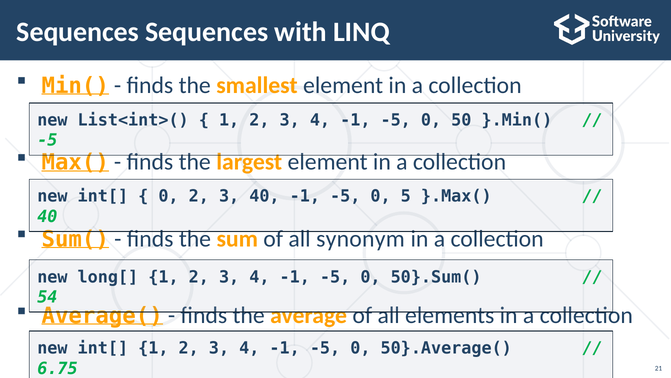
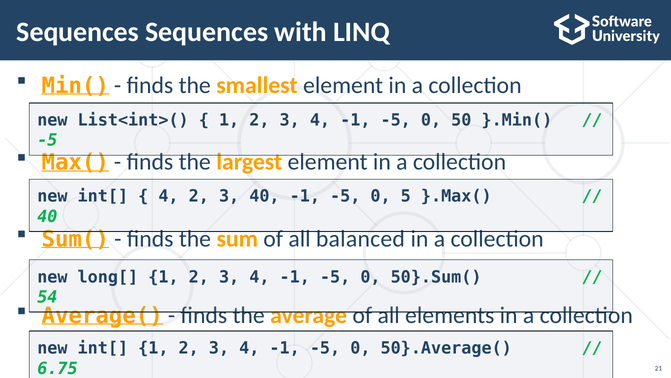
0: 0 -> 4 (168, 196)
synonym: synonym -> balanced (360, 238)
